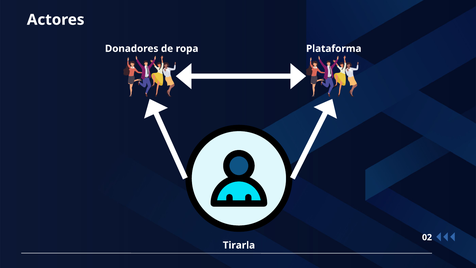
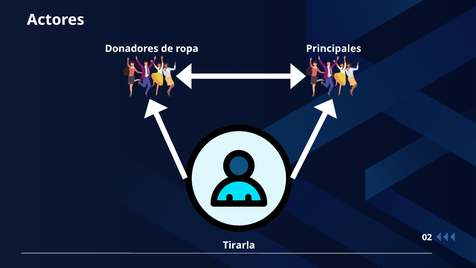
Plataforma: Plataforma -> Principales (334, 49)
